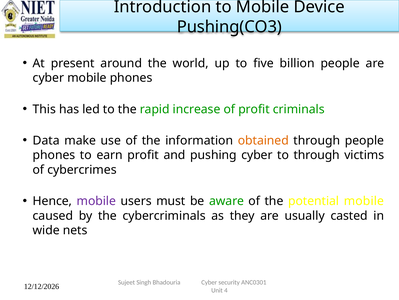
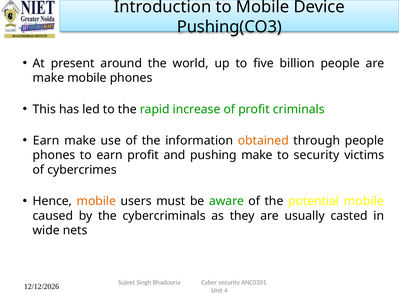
cyber: cyber -> make (48, 78)
Data: Data -> Earn (46, 140)
pushing cyber: cyber -> make (257, 155)
to through: through -> security (317, 155)
mobile colour: purple -> orange (96, 201)
